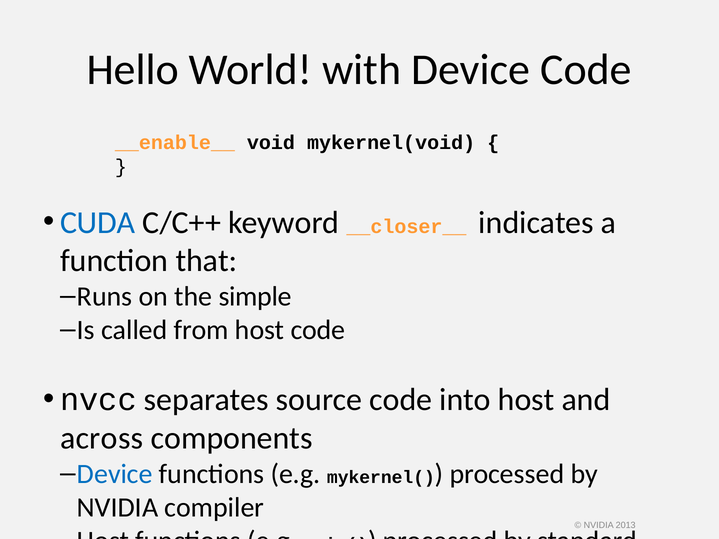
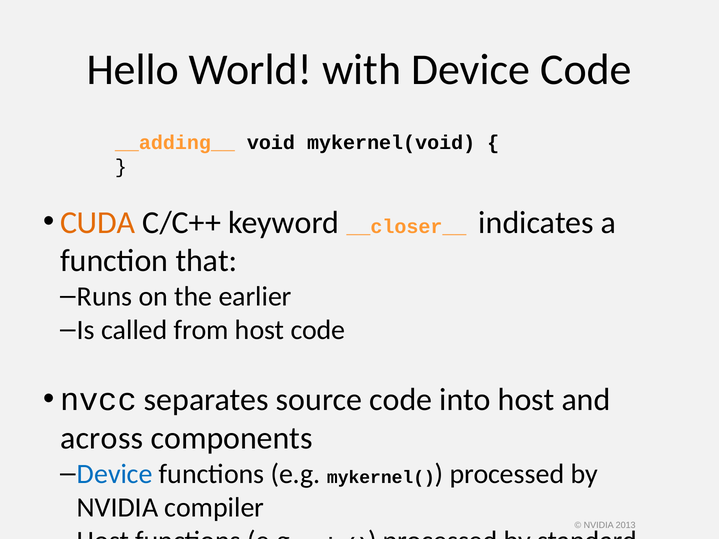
__enable__: __enable__ -> __adding__ (175, 143)
CUDA colour: blue -> orange (98, 223)
simple: simple -> earlier (255, 297)
